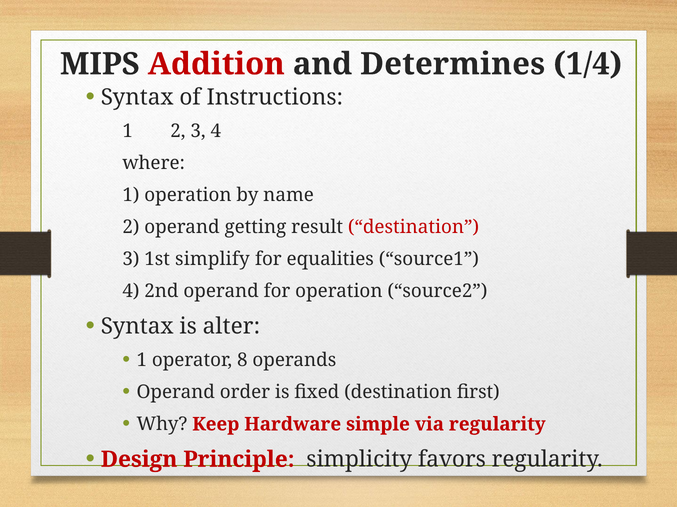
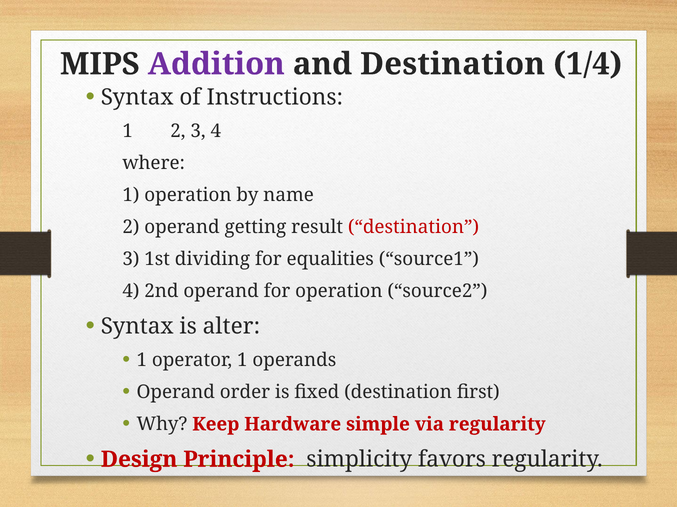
Addition colour: red -> purple (216, 64)
and Determines: Determines -> Destination (453, 64)
simplify: simplify -> dividing (212, 260)
operator 8: 8 -> 1 (242, 361)
